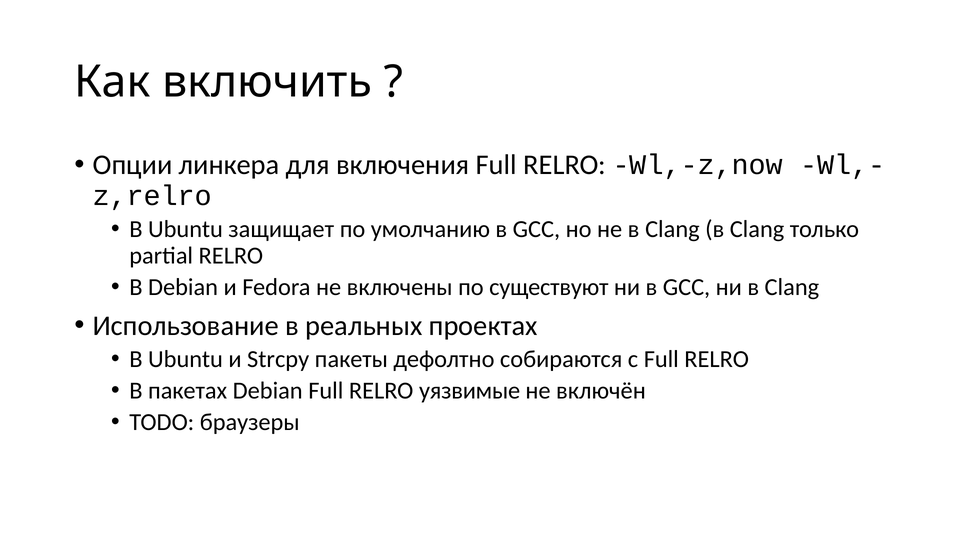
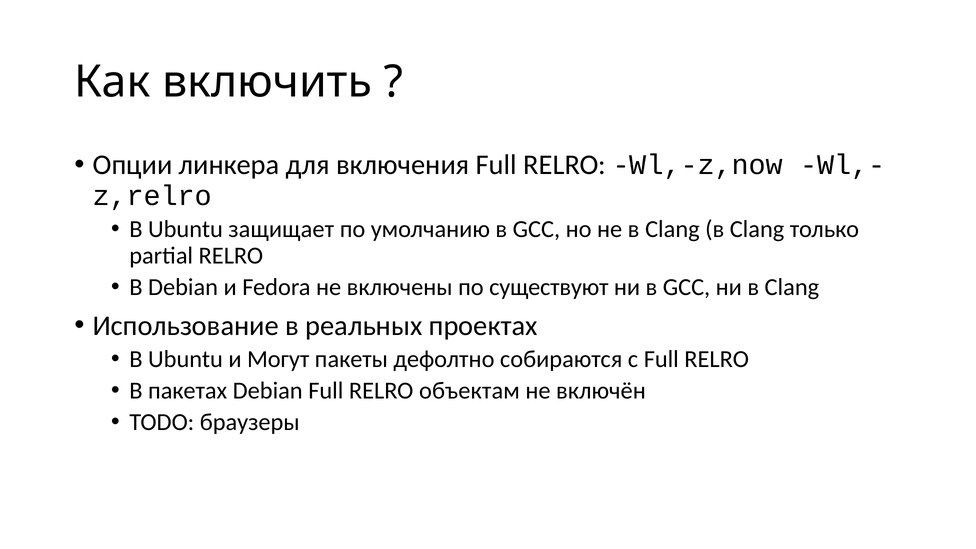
Strcpy: Strcpy -> Могут (278, 359)
уязвимые: уязвимые -> объектам (469, 391)
